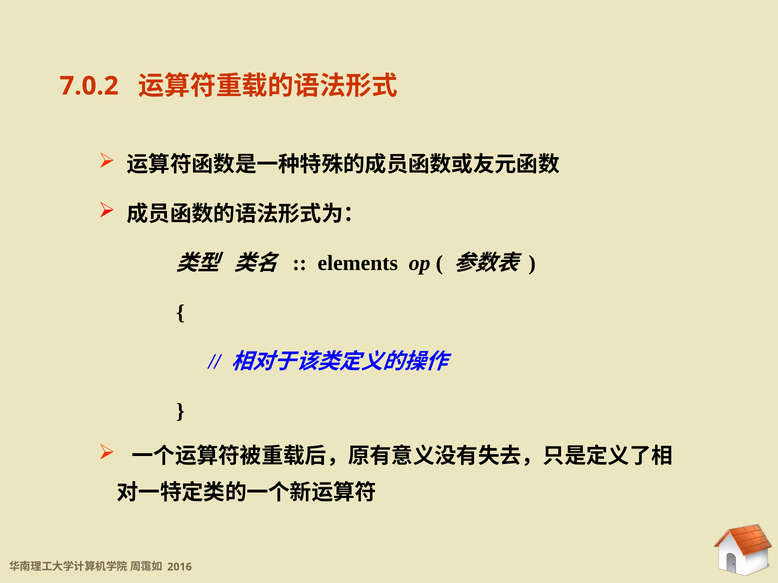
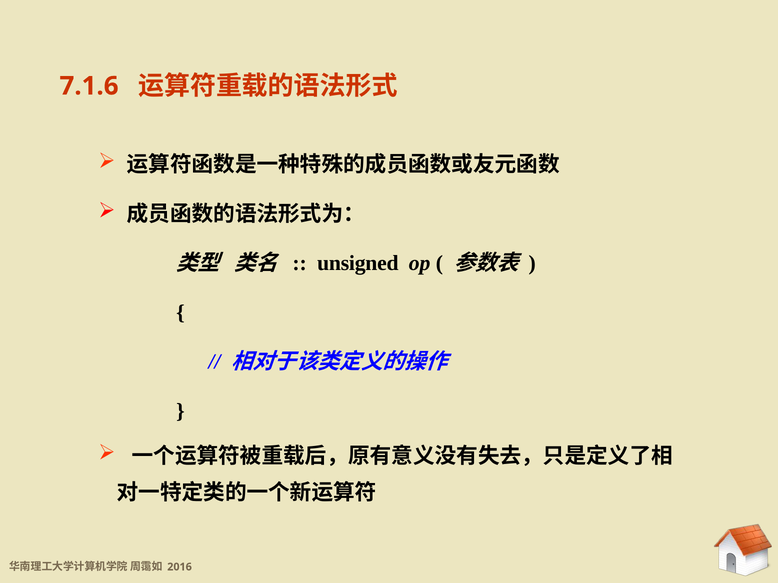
7.0.2: 7.0.2 -> 7.1.6 (89, 86)
elements: elements -> unsigned (358, 264)
